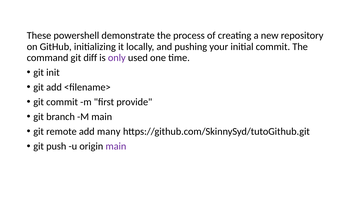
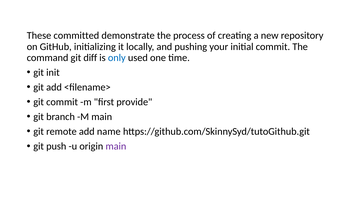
powershell: powershell -> committed (76, 35)
only colour: purple -> blue (117, 58)
many: many -> name (109, 131)
